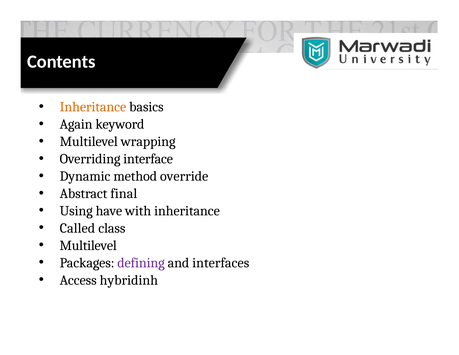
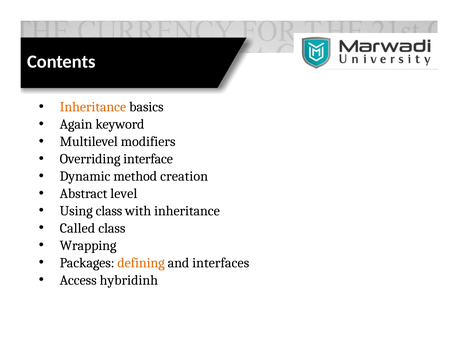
wrapping: wrapping -> modifiers (148, 141)
override: override -> creation (184, 176)
final: final -> level (124, 193)
Using have: have -> class (109, 211)
Multilevel: Multilevel -> Wrapping (88, 245)
defining colour: purple -> orange (141, 263)
